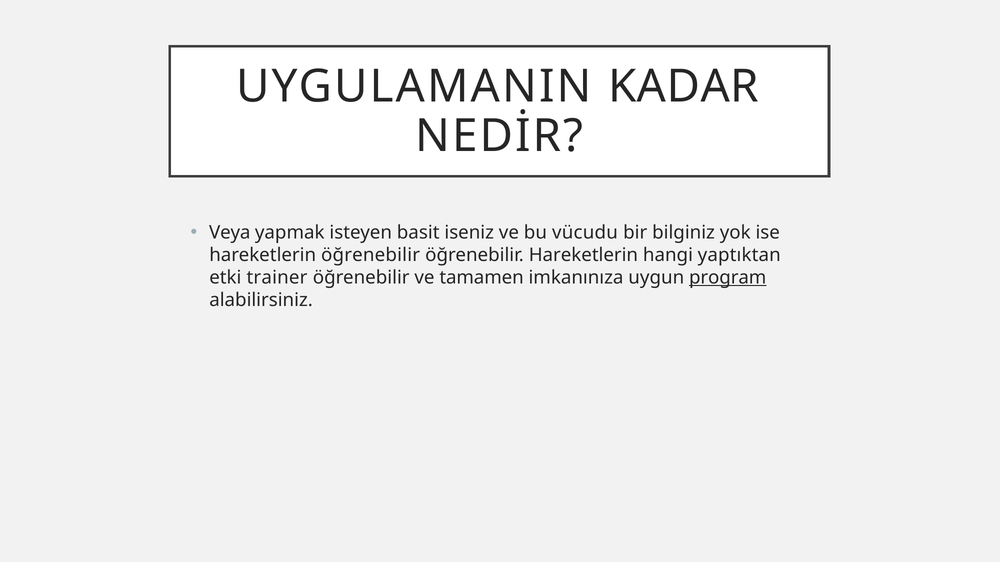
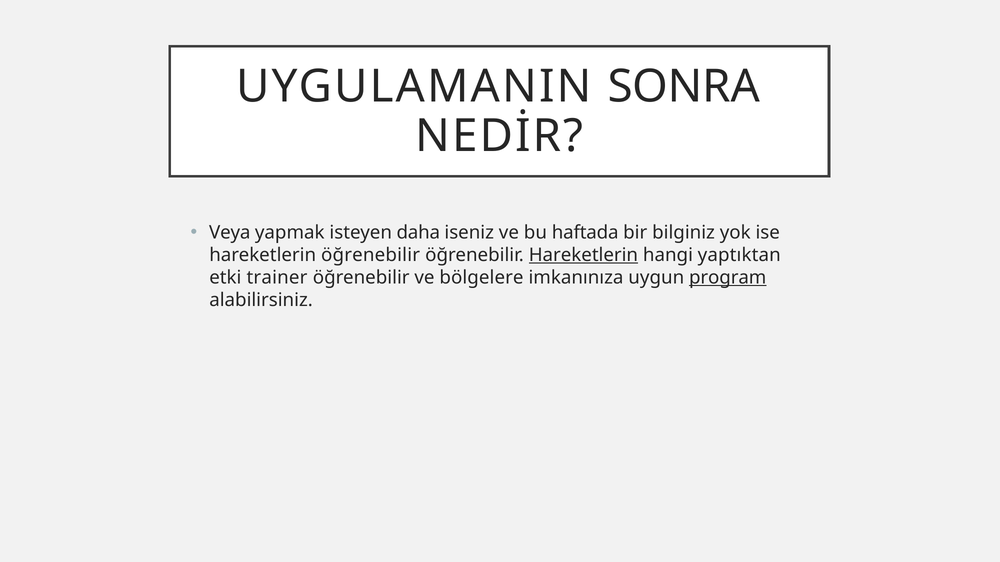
KADAR: KADAR -> SONRA (684, 86)
basit: basit -> daha (418, 233)
vücudu: vücudu -> haftada (585, 233)
Hareketlerin underline: none -> present (583, 255)
tamamen: tamamen -> bölgelere (481, 278)
